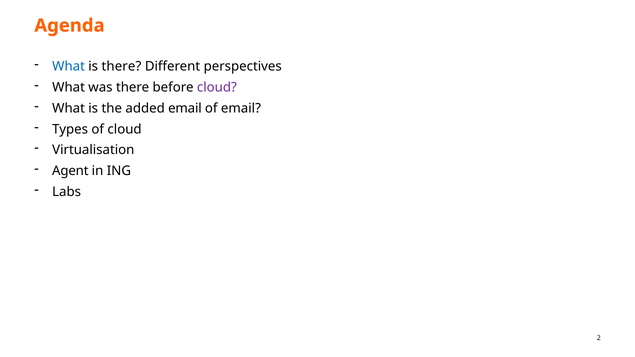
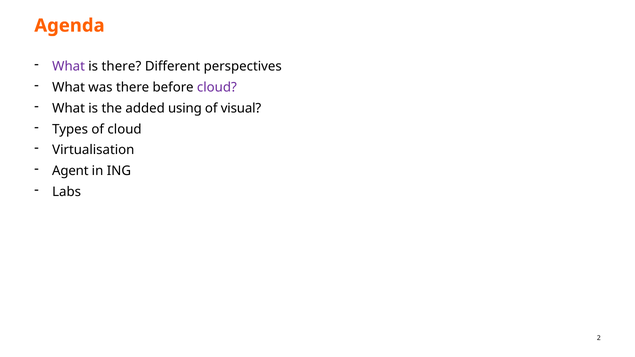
What colour: blue -> purple (69, 67)
added email: email -> using (185, 108)
of email: email -> visual (241, 108)
